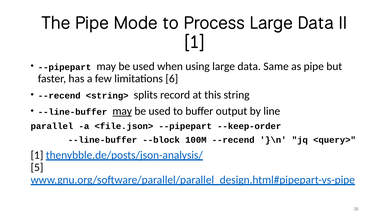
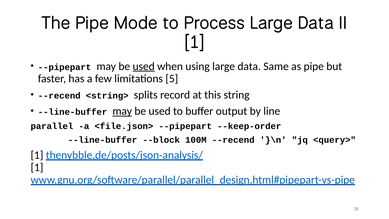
used underline: none -> present (144, 66)
6: 6 -> 5 (172, 78)
5: 5 -> 1 (37, 167)
